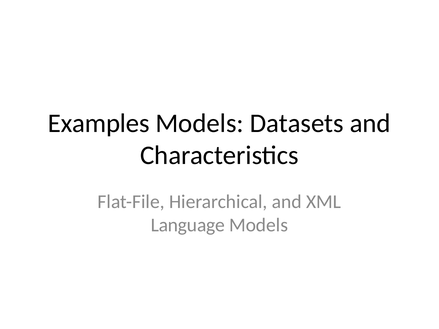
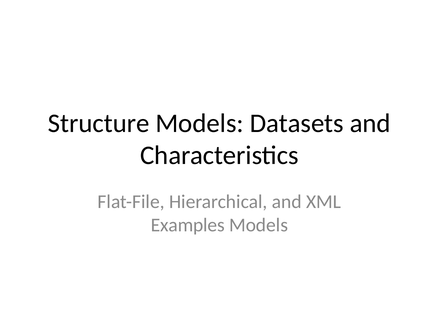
Examples: Examples -> Structure (99, 123)
Language: Language -> Examples (188, 225)
